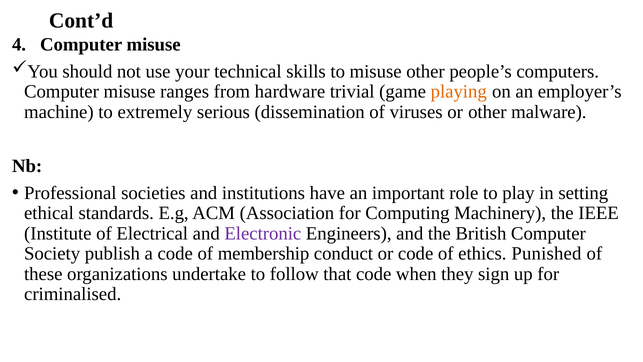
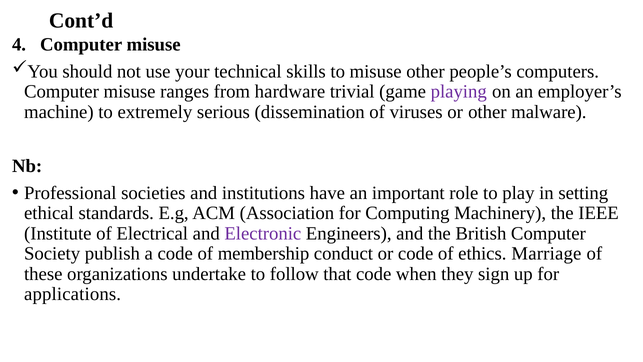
playing colour: orange -> purple (459, 92)
Punished: Punished -> Marriage (546, 254)
criminalised: criminalised -> applications (73, 294)
